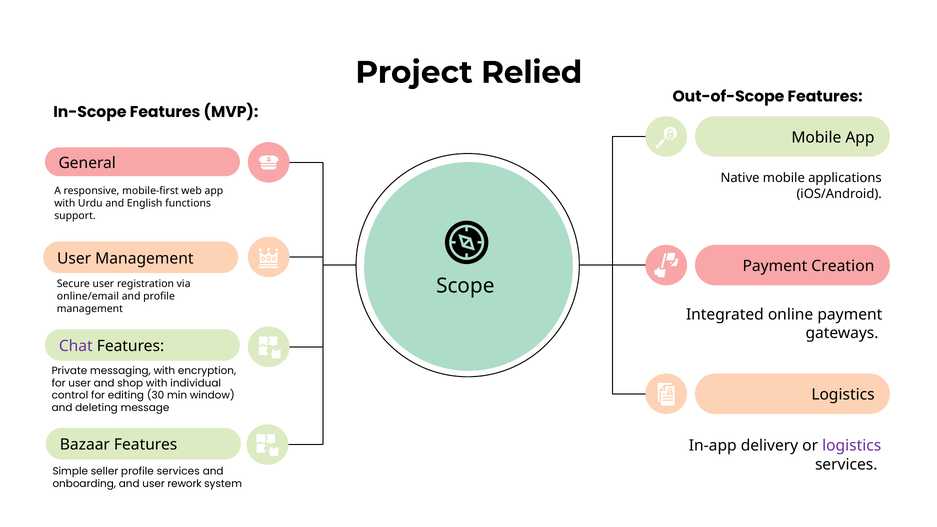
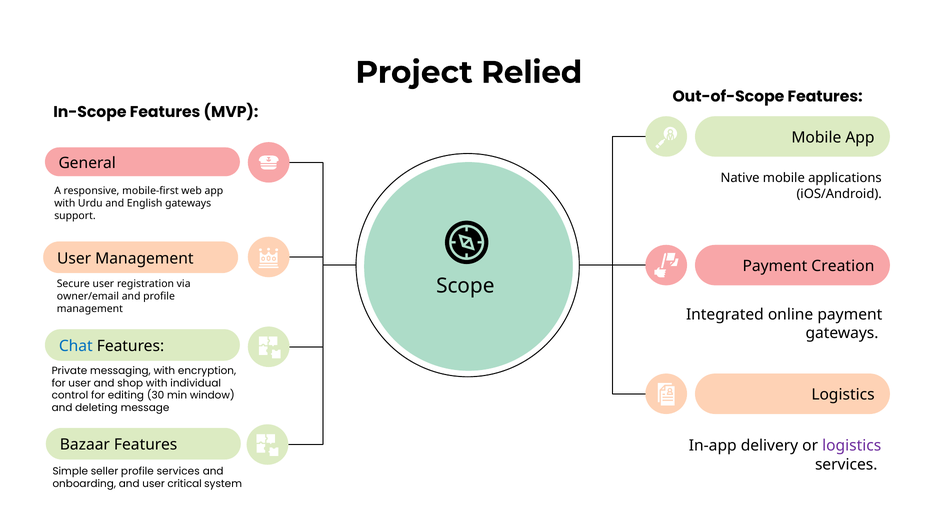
English functions: functions -> gateways (188, 203)
online/email: online/email -> owner/email (88, 296)
Chat colour: purple -> blue (76, 346)
rework: rework -> critical (185, 484)
